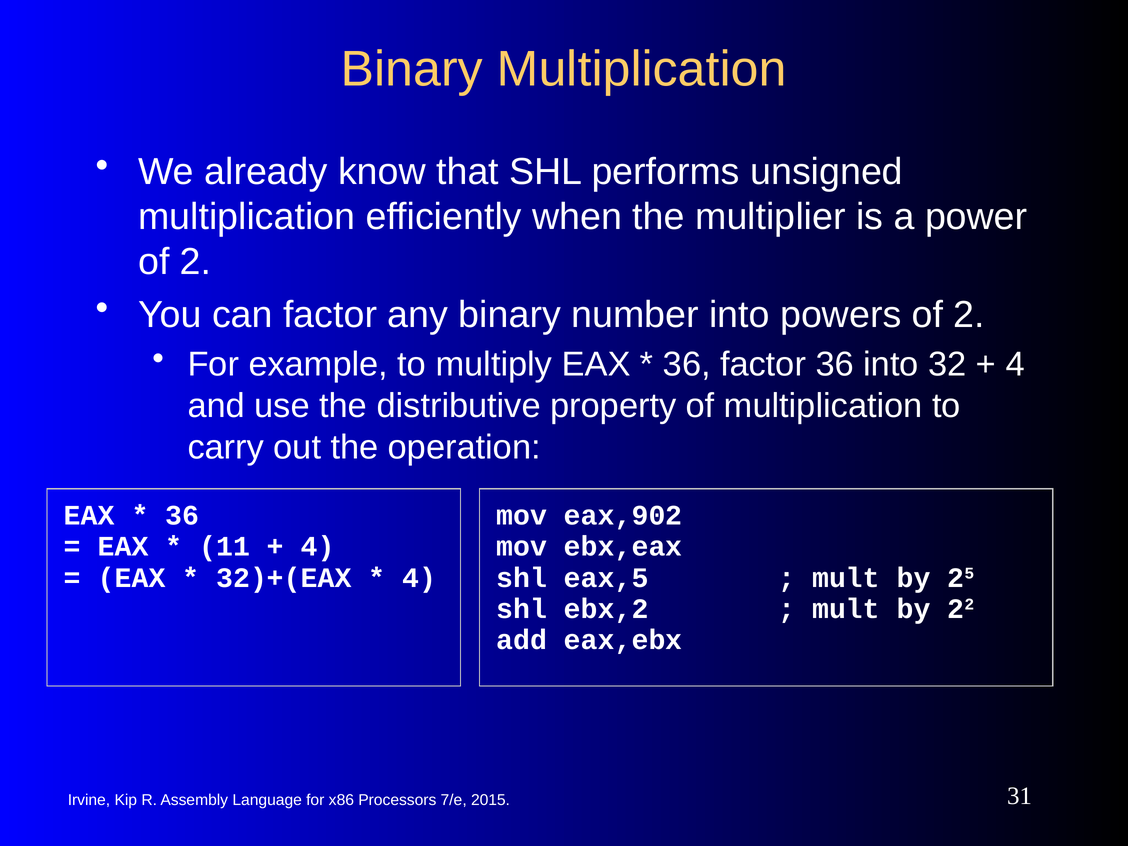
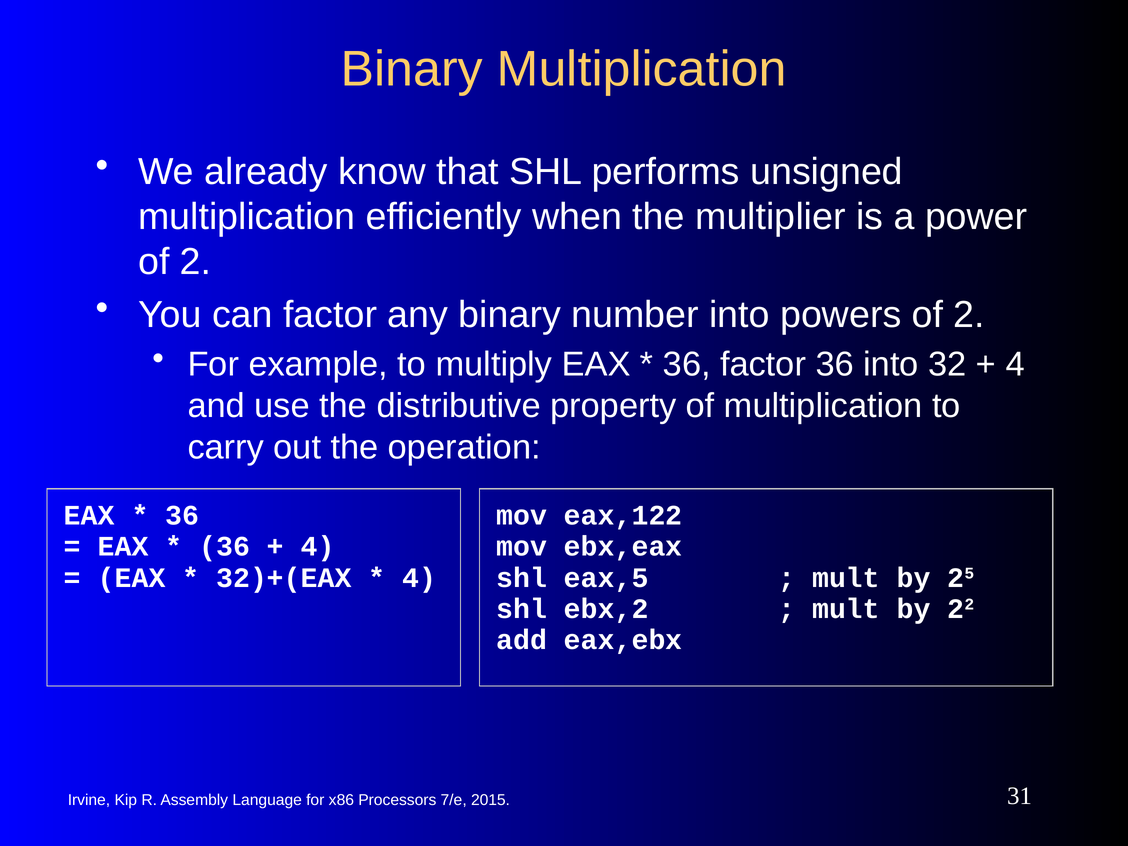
eax,902: eax,902 -> eax,122 (623, 516)
11: 11 -> 36 (225, 547)
